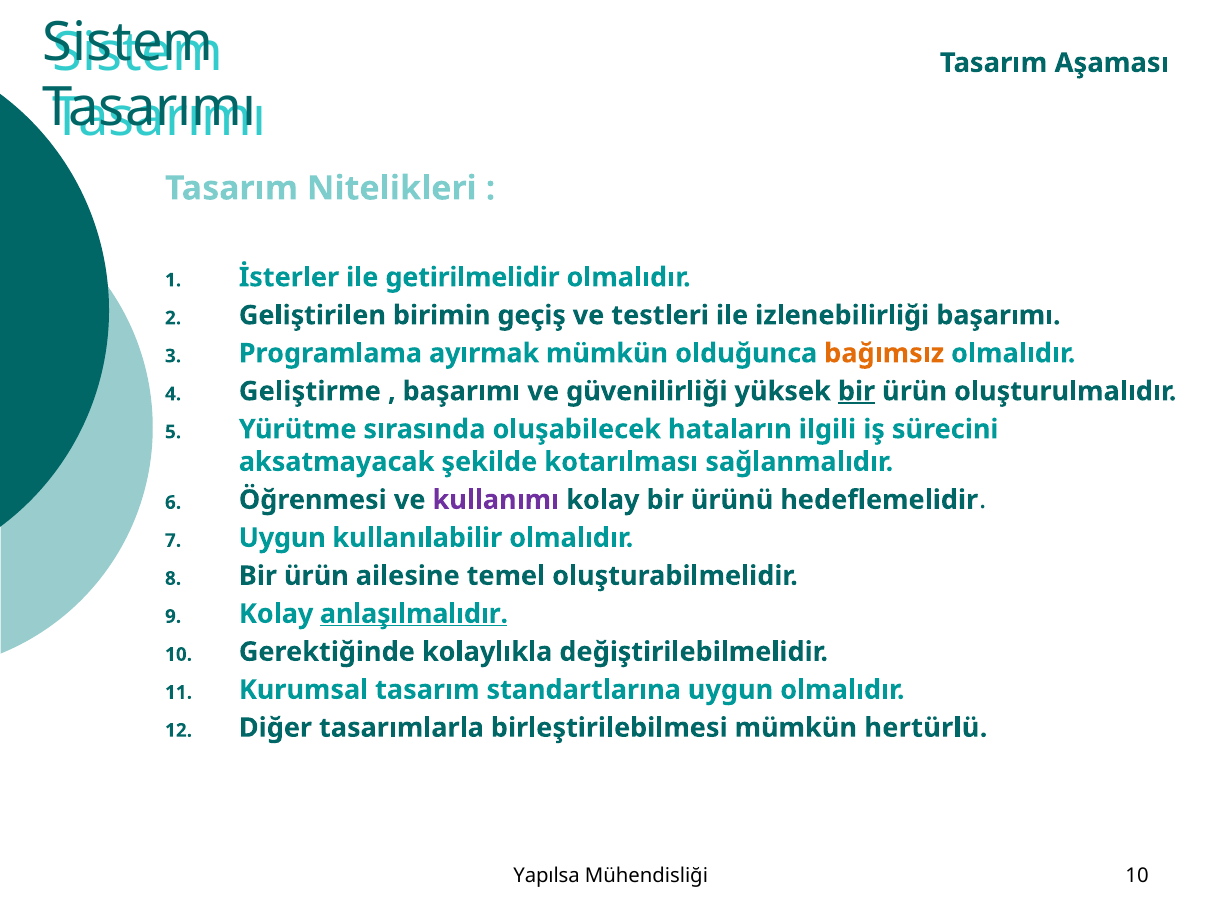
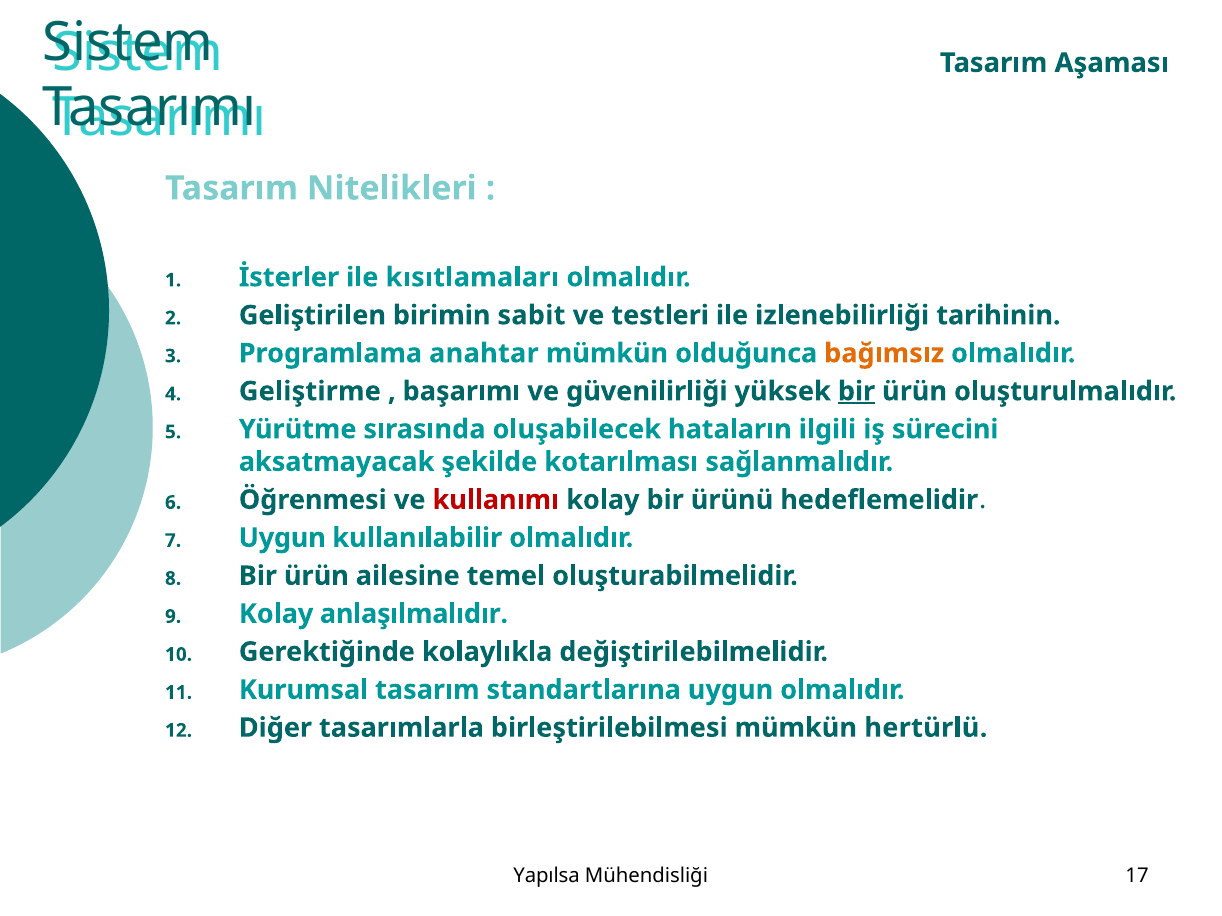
getirilmelidir: getirilmelidir -> kısıtlamaları (472, 278)
geçiş: geçiş -> sabit (531, 316)
izlenebilirliği başarımı: başarımı -> tarihinin (998, 316)
ayırmak: ayırmak -> anahtar (484, 354)
kullanımı colour: purple -> red (496, 500)
anlaşılmalıdır underline: present -> none (414, 614)
Mühendisliği 10: 10 -> 17 (1137, 876)
